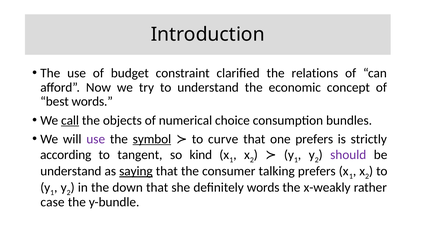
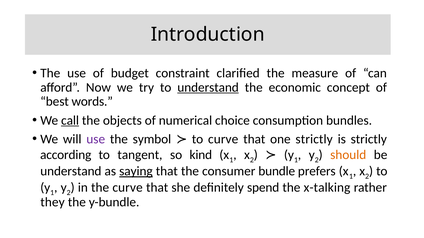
relations: relations -> measure (315, 73)
understand underline: none -> present (208, 88)
symbol underline: present -> none (152, 139)
one prefers: prefers -> strictly (314, 139)
should colour: purple -> orange (348, 155)
talking: talking -> bundle (277, 171)
the down: down -> curve (128, 188)
definitely words: words -> spend (263, 188)
x-weakly: x-weakly -> x-talking (327, 188)
case: case -> they (53, 202)
